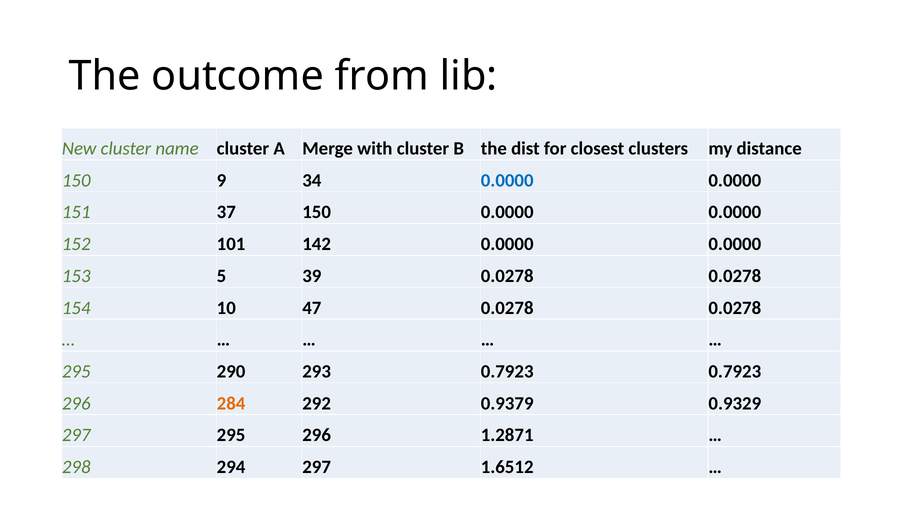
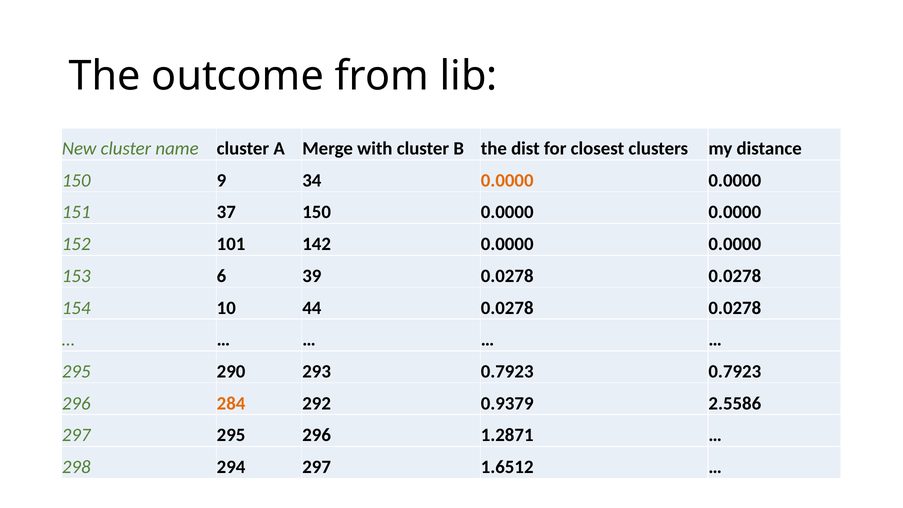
0.0000 colour: blue -> orange (507, 180)
5: 5 -> 6 (222, 276)
47: 47 -> 44 (312, 308)
0.9329: 0.9329 -> 2.5586 (735, 403)
